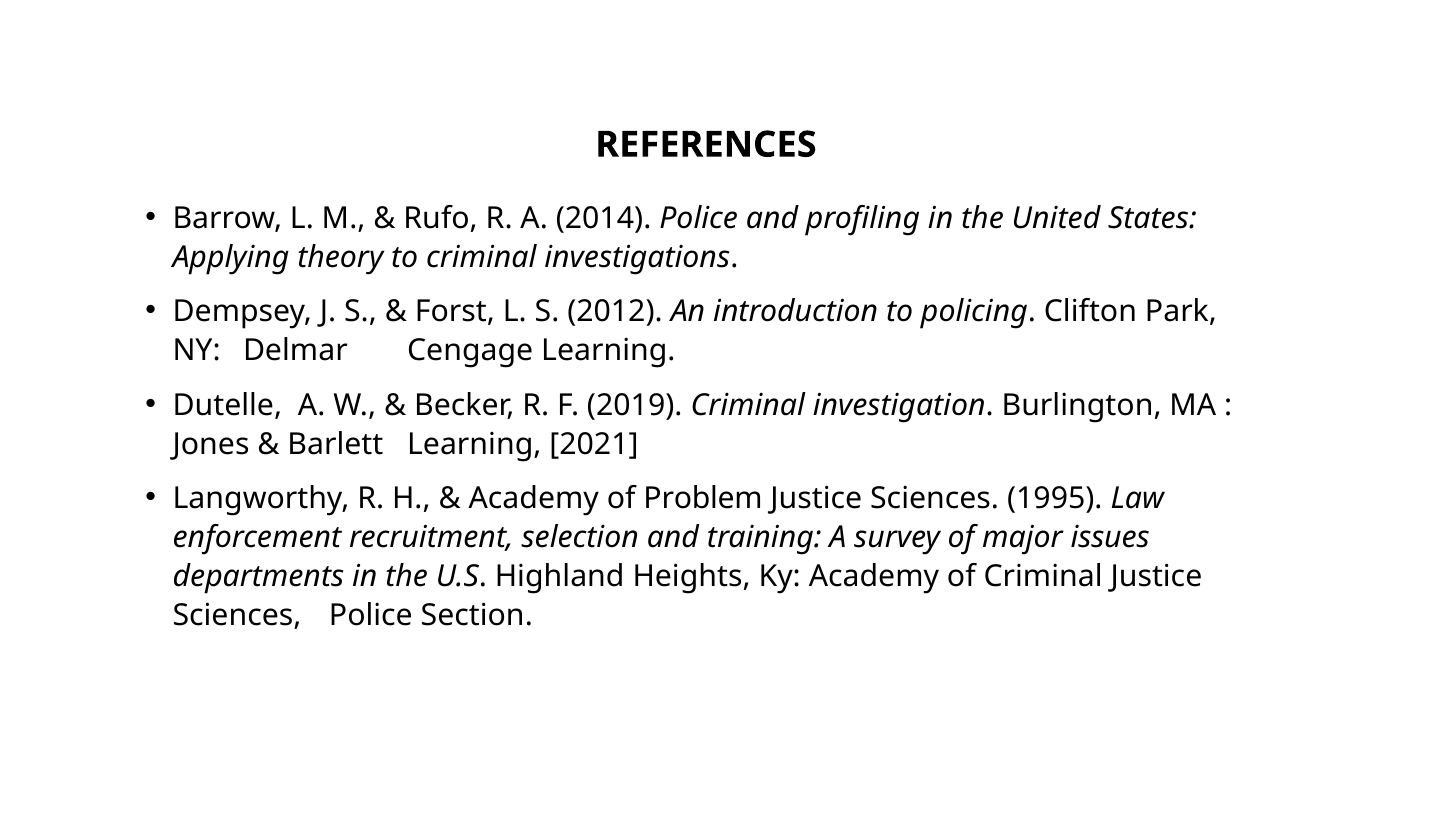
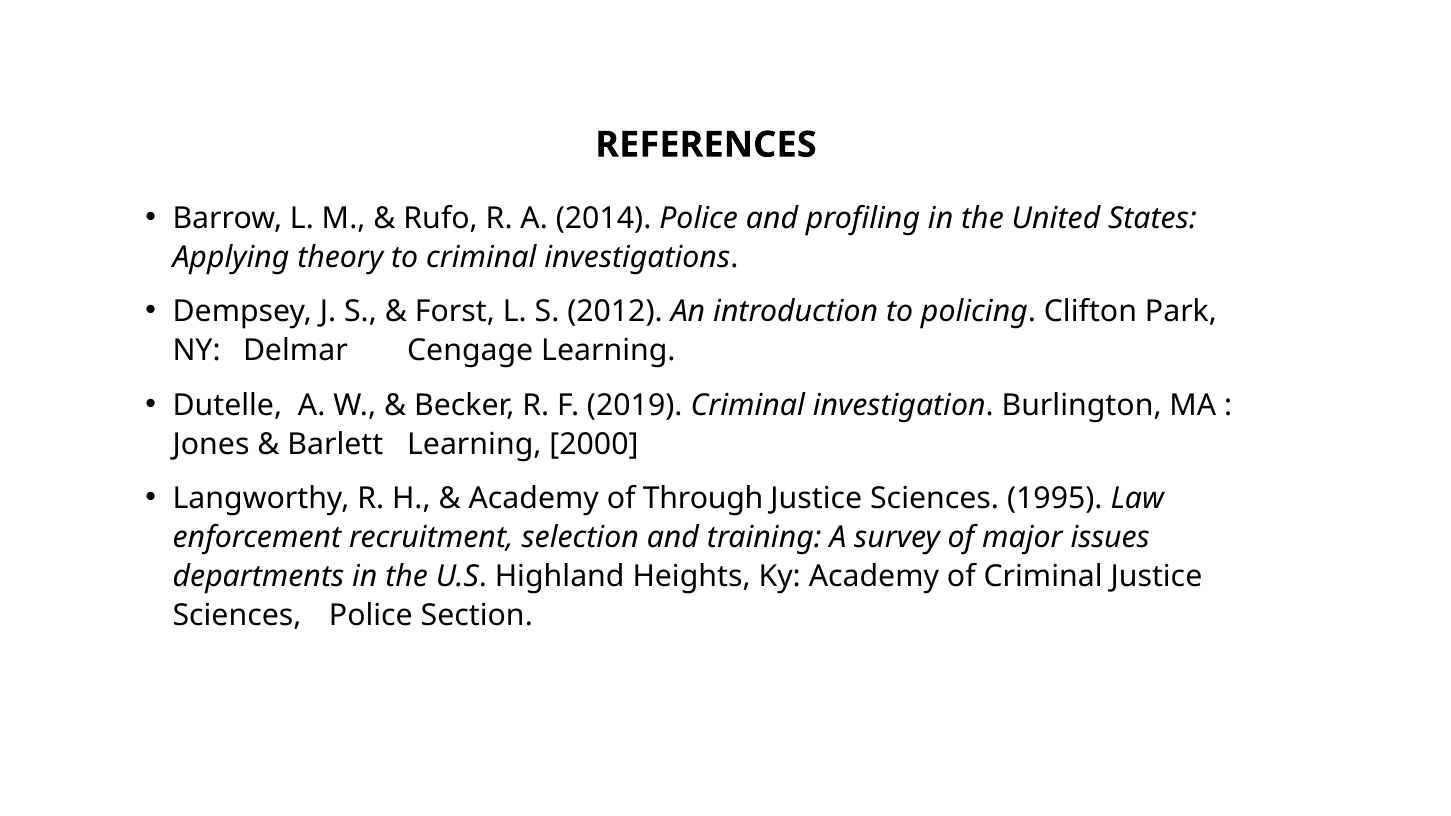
2021: 2021 -> 2000 (594, 444)
Problem: Problem -> Through (703, 499)
